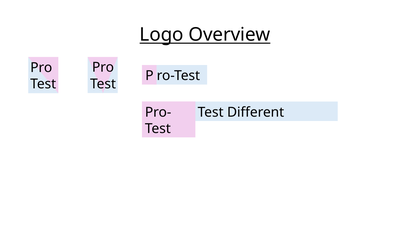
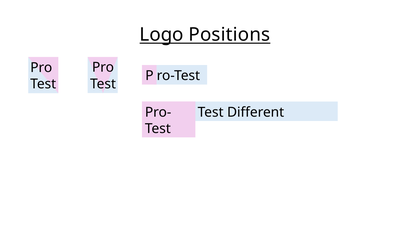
Overview: Overview -> Positions (229, 34)
